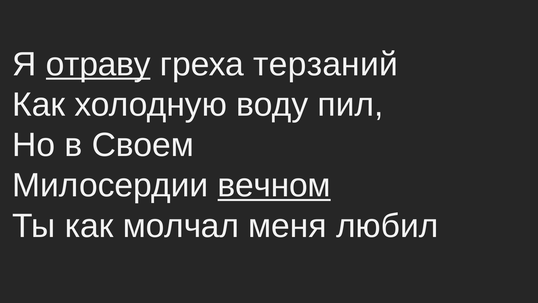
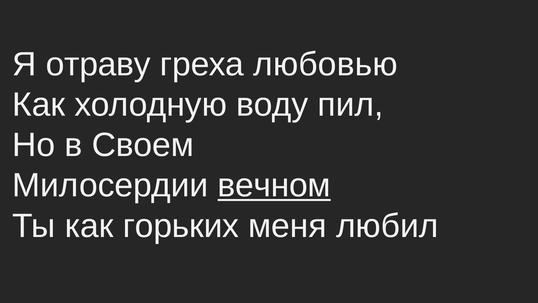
отраву underline: present -> none (98, 64)
терзаний: терзаний -> любовью (326, 64)
молчал: молчал -> горьких (181, 226)
